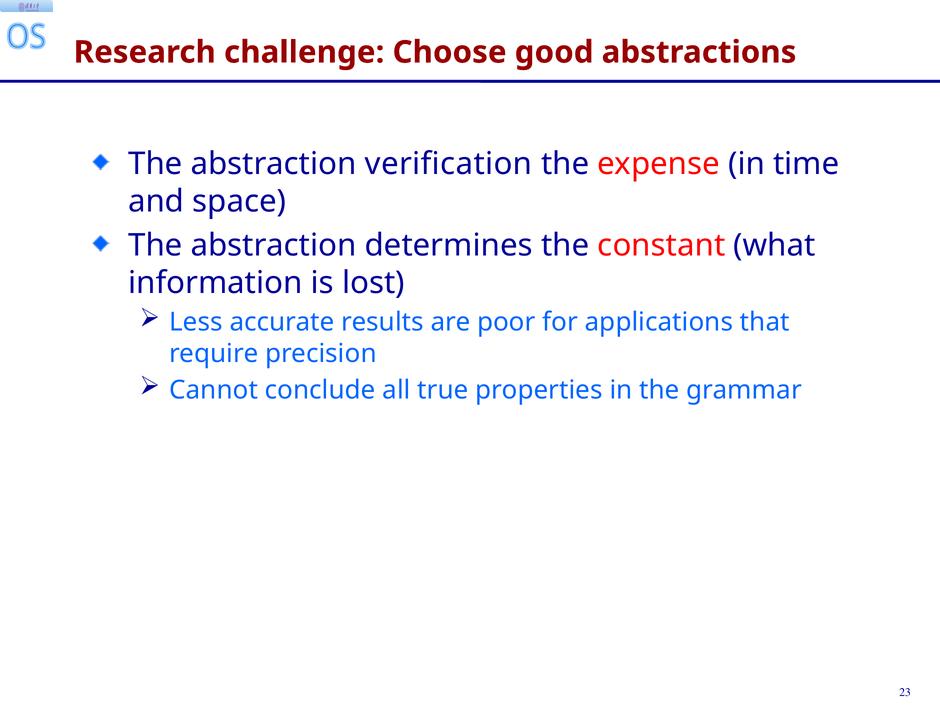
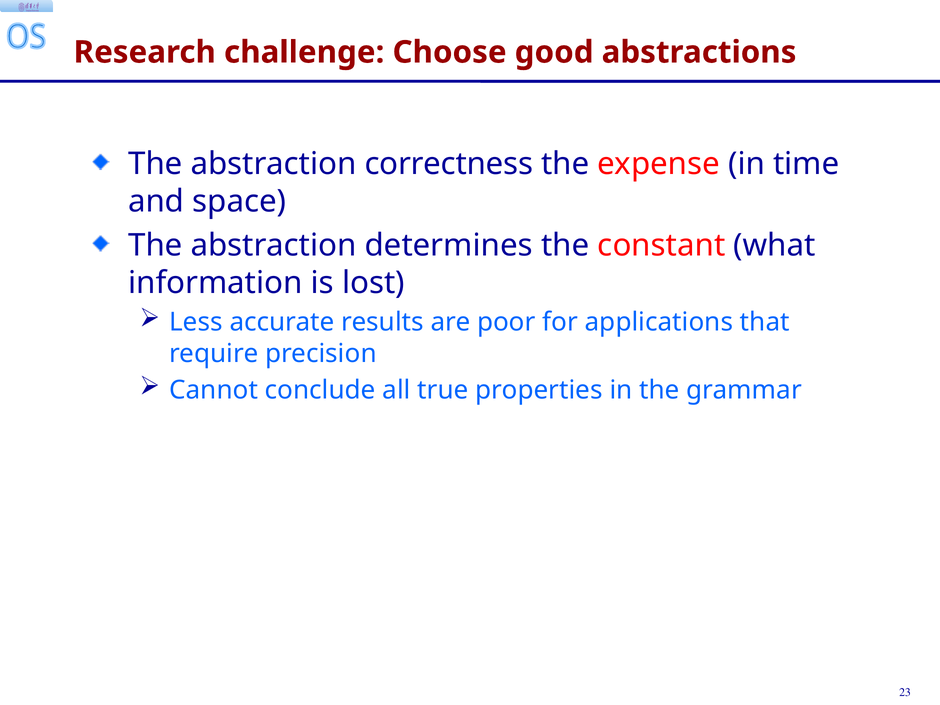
verification: verification -> correctness (449, 164)
